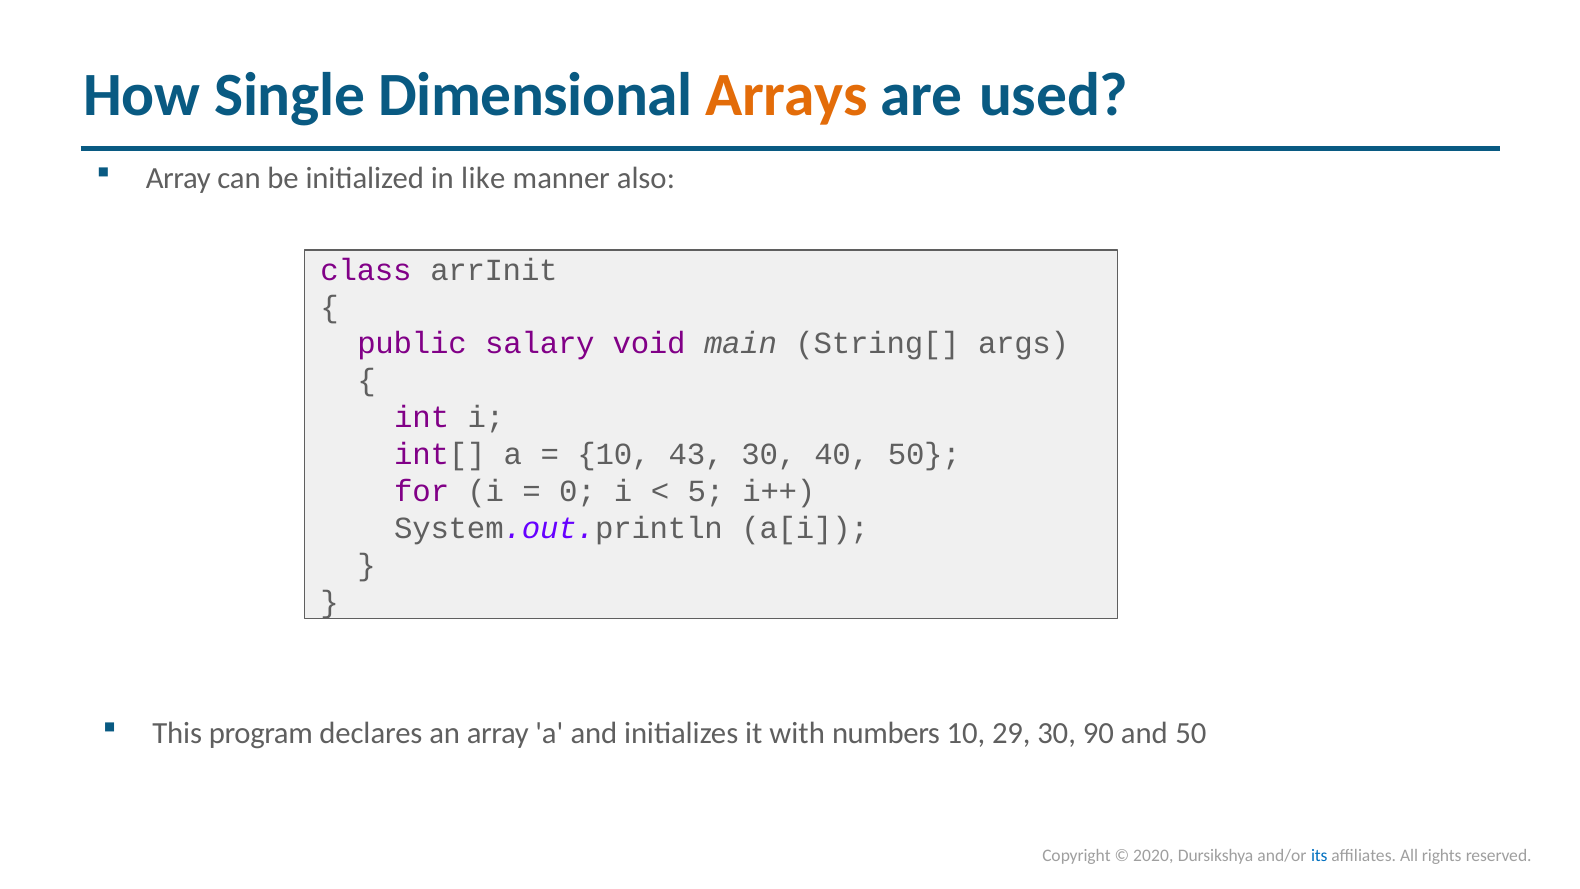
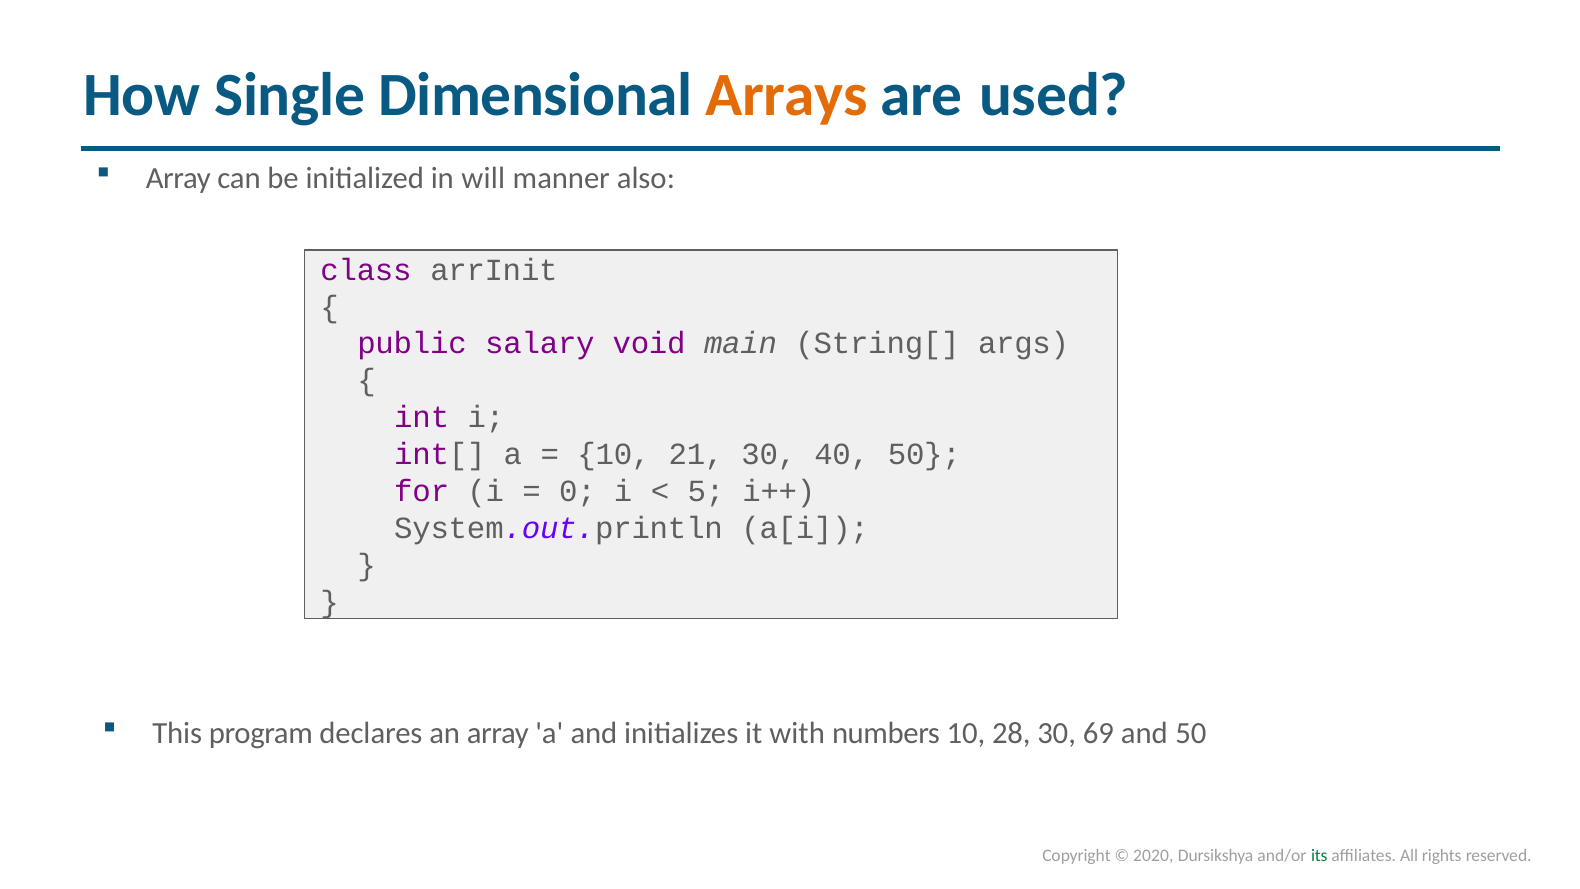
like: like -> will (483, 178)
43: 43 -> 21 (696, 454)
29: 29 -> 28 (1011, 734)
90: 90 -> 69 (1098, 734)
its colour: blue -> green (1319, 856)
